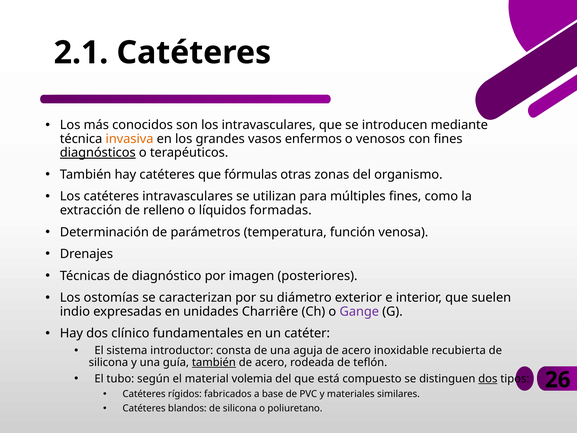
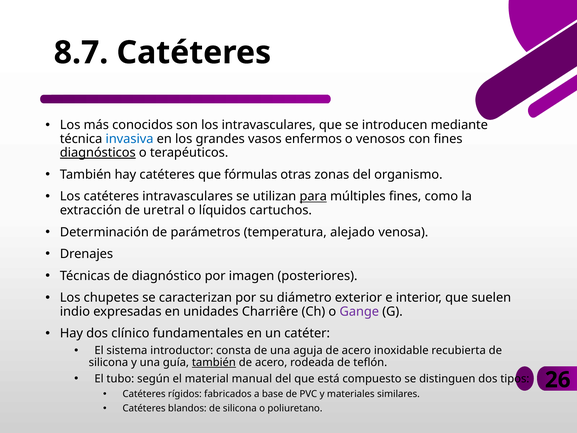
2.1: 2.1 -> 8.7 (81, 53)
invasiva colour: orange -> blue (130, 139)
para underline: none -> present (313, 196)
relleno: relleno -> uretral (164, 210)
formadas: formadas -> cartuchos (281, 210)
función: función -> alejado (352, 232)
ostomías: ostomías -> chupetes (111, 298)
volemia: volemia -> manual (252, 378)
dos underline: present -> none (488, 378)
